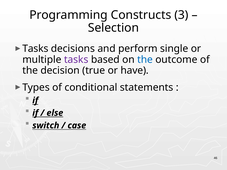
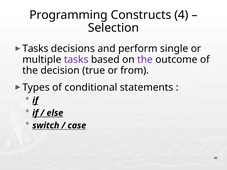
3: 3 -> 4 (181, 15)
the colour: blue -> purple (145, 60)
have: have -> from (135, 71)
